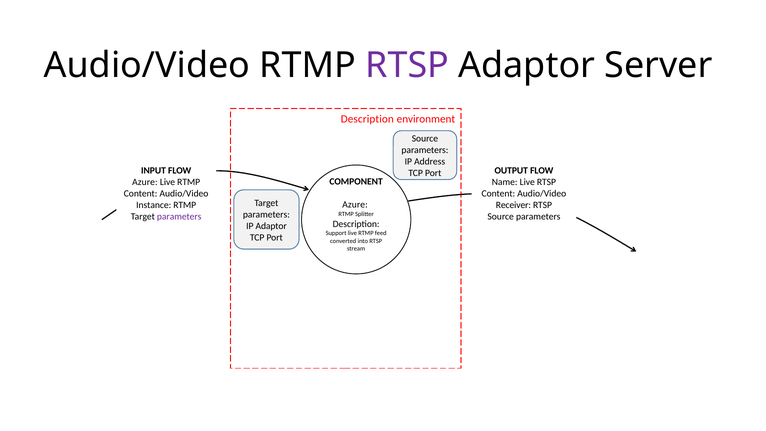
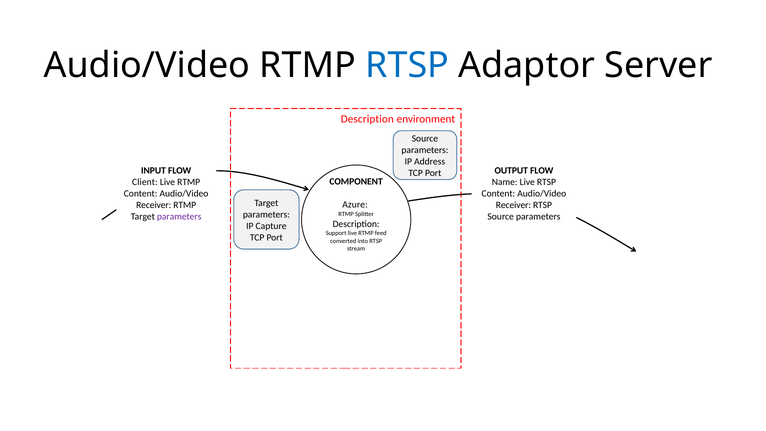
RTSP colour: purple -> blue (407, 65)
Azure: Azure -> Client (145, 182)
Instance: Instance -> Receiver (154, 205)
IP Adaptor: Adaptor -> Capture (271, 226)
